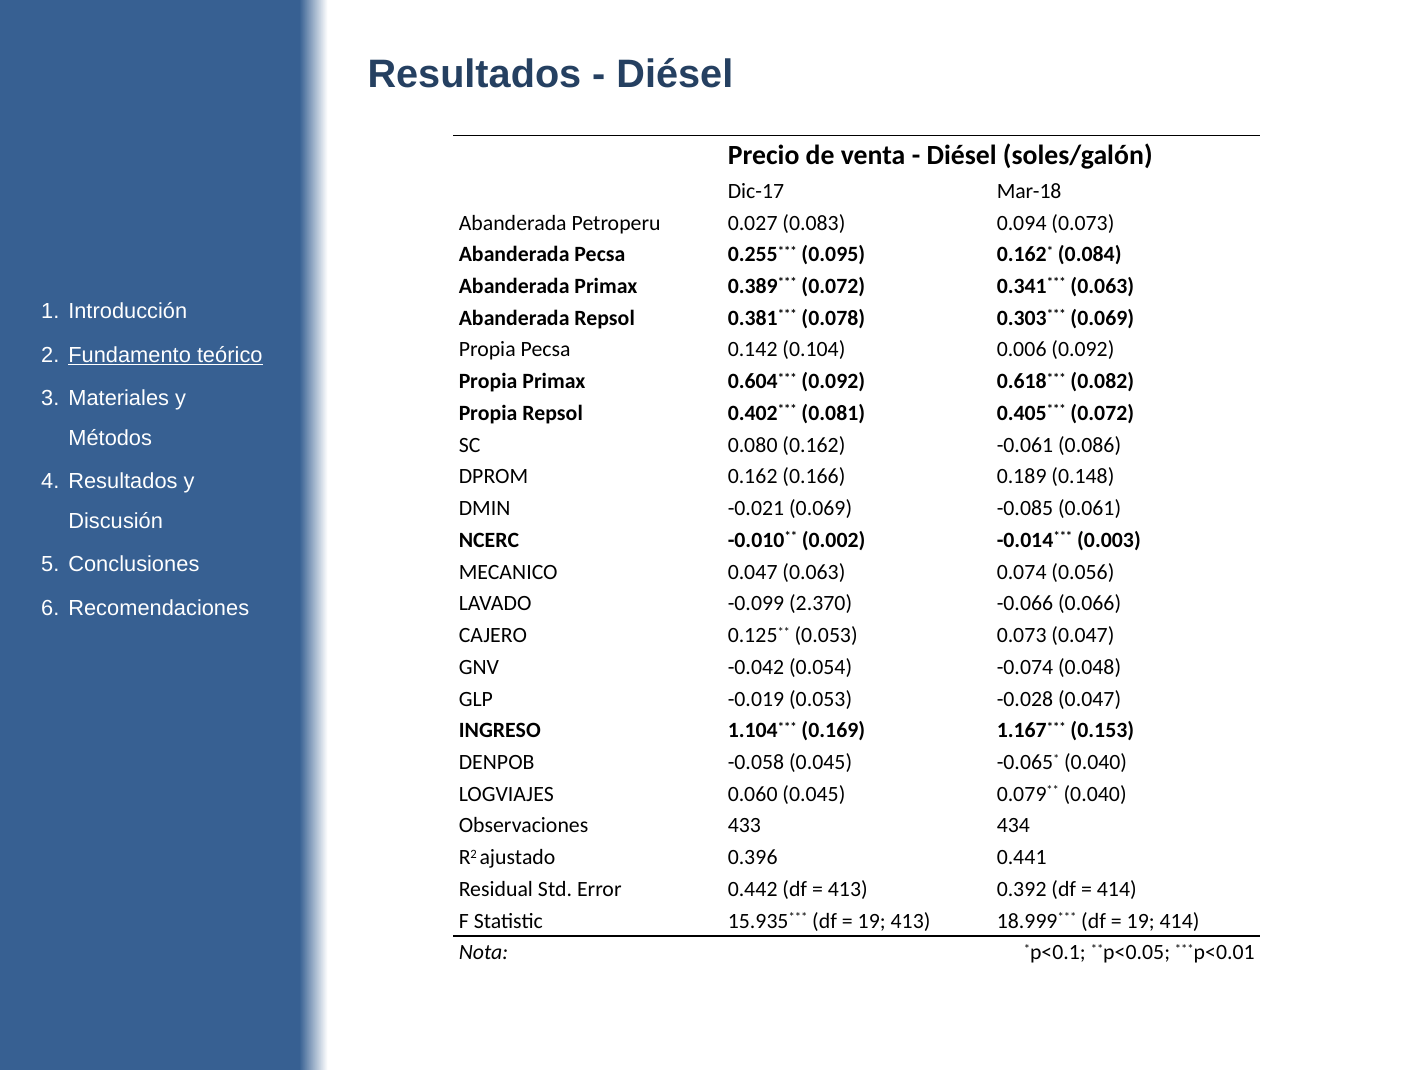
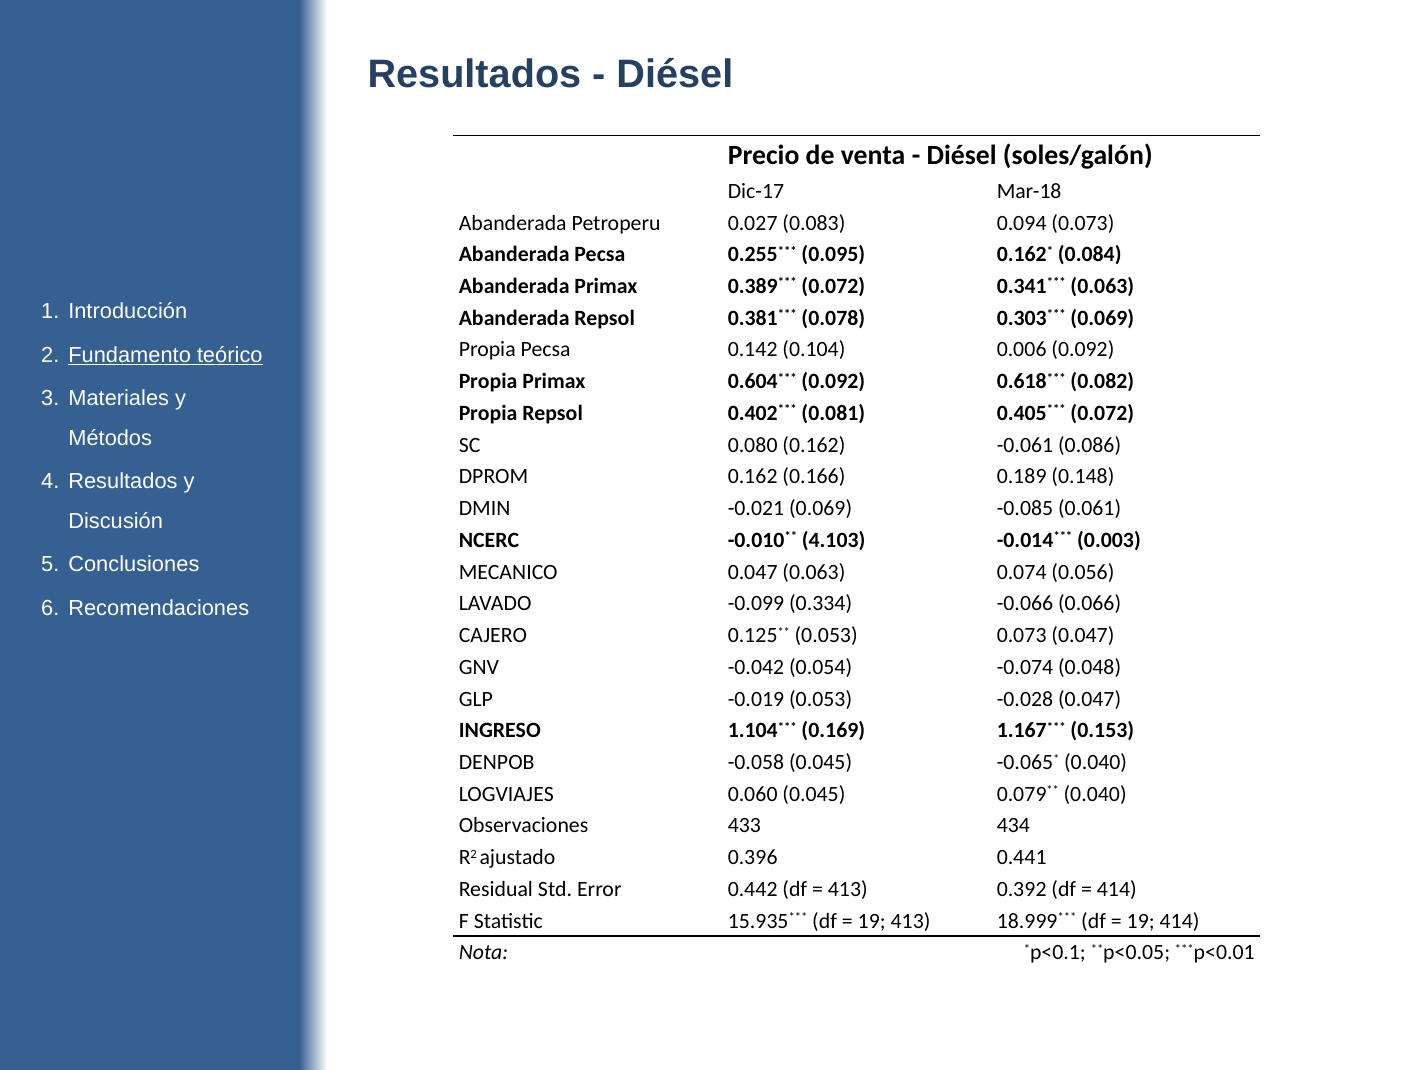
0.002: 0.002 -> 4.103 (834, 540)
2.370: 2.370 -> 0.334 (821, 603)
